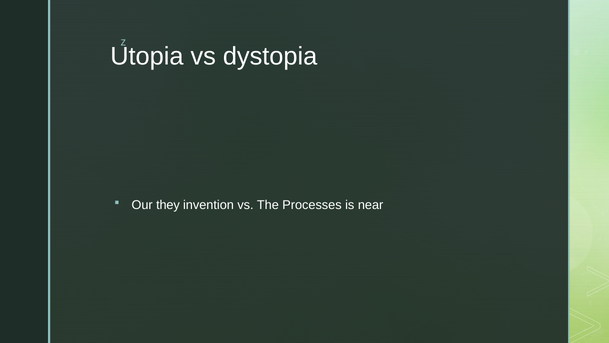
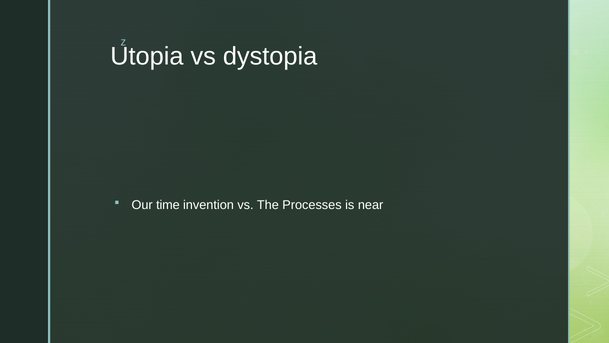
they: they -> time (168, 205)
